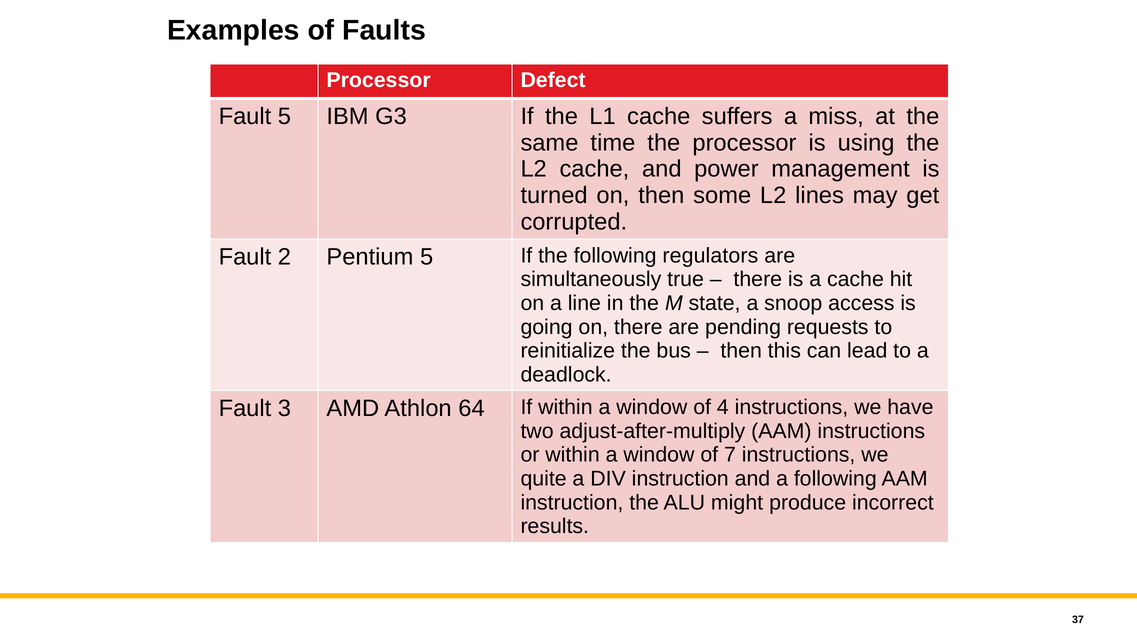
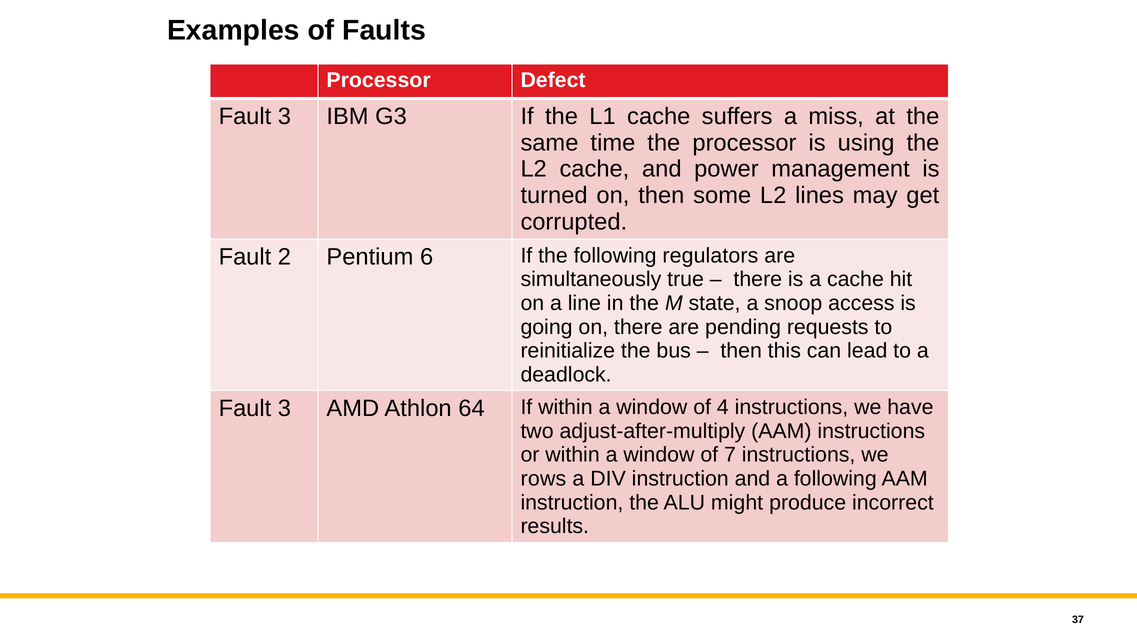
5: 5 -> 3 (284, 116)
Pentium 5: 5 -> 6 (427, 257)
quite: quite -> rows (543, 479)
